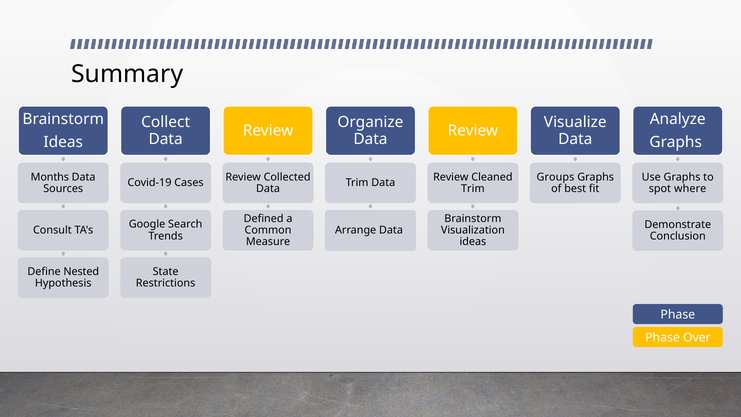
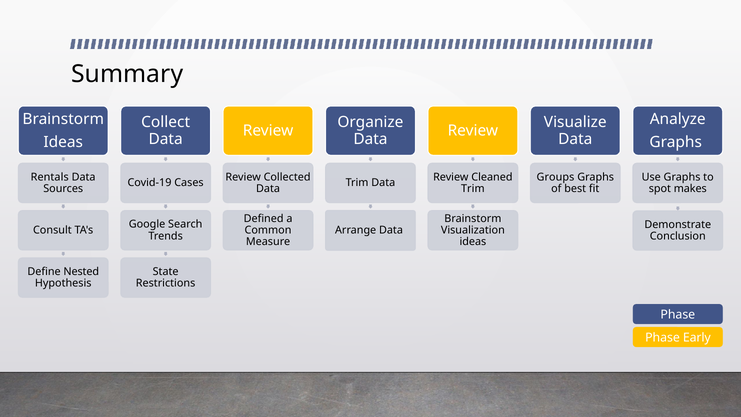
Months: Months -> Rentals (50, 177)
where: where -> makes (690, 189)
Over: Over -> Early (697, 338)
